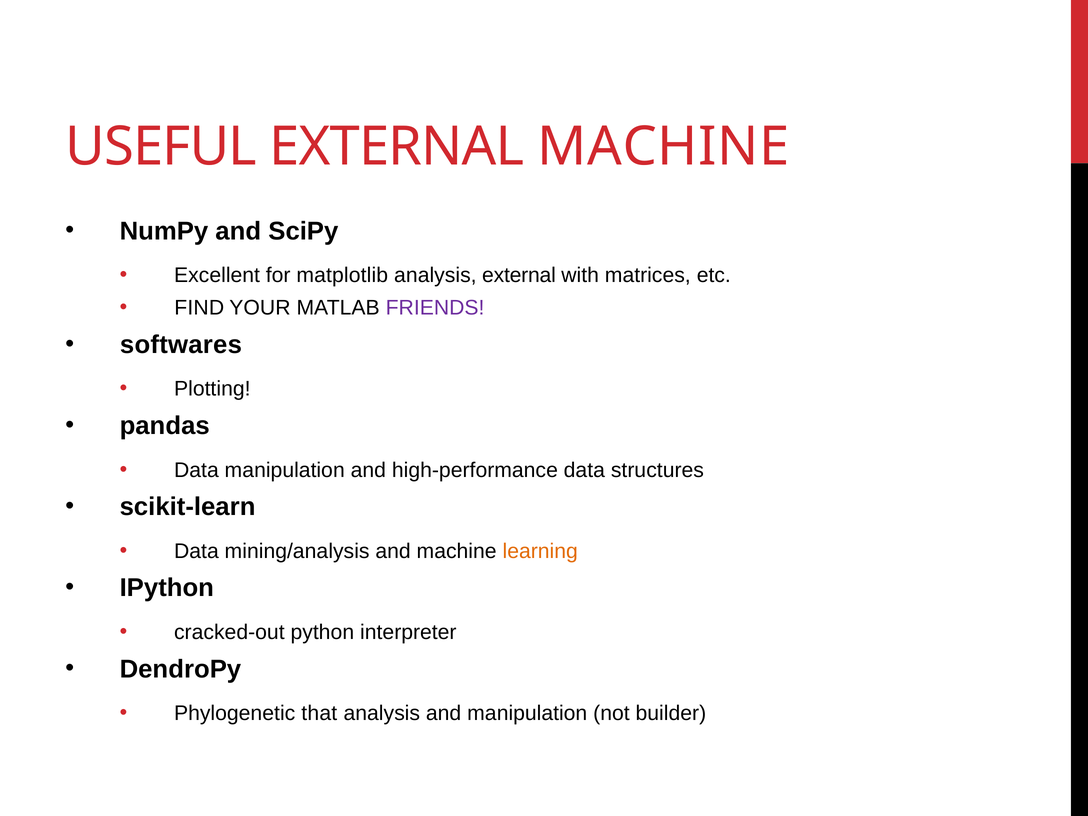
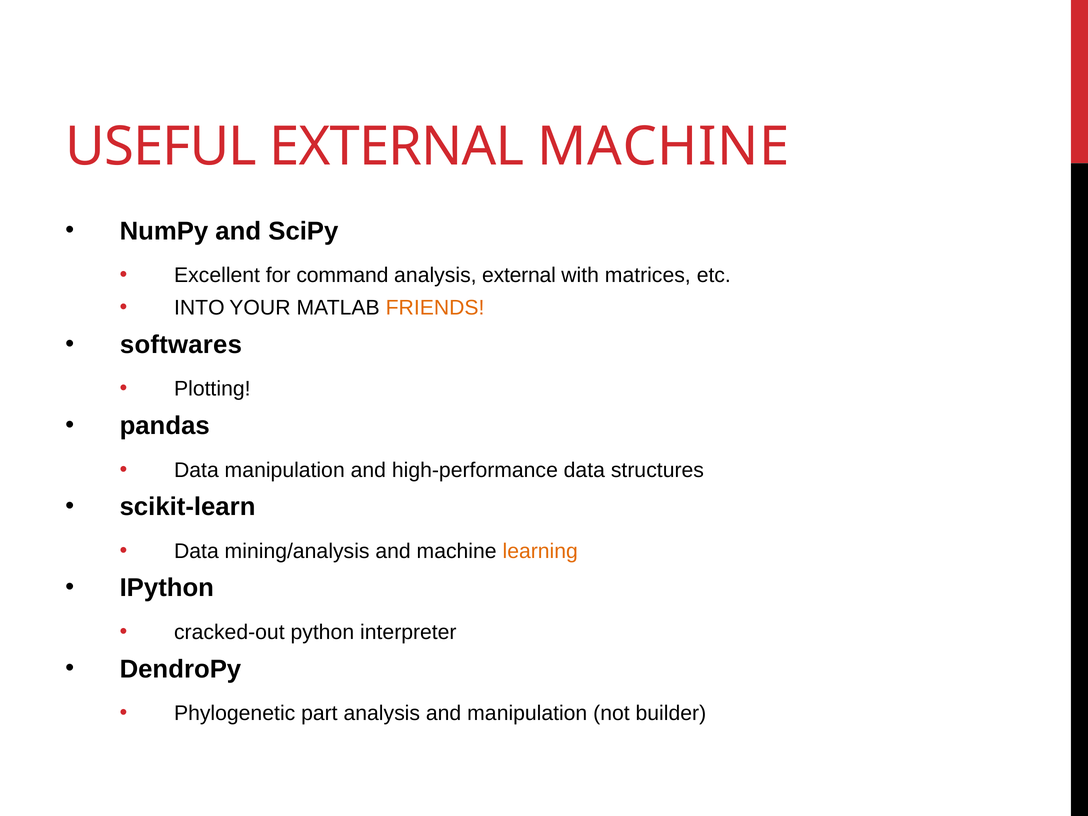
matplotlib: matplotlib -> command (342, 275)
FIND: FIND -> INTO (199, 308)
FRIENDS colour: purple -> orange (435, 308)
that: that -> part (319, 713)
